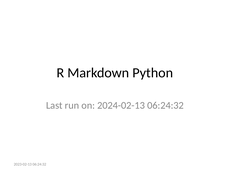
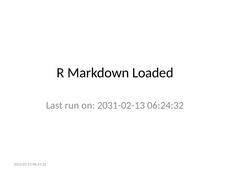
Python: Python -> Loaded (153, 73)
2024-02-13: 2024-02-13 -> 2031-02-13 (121, 106)
